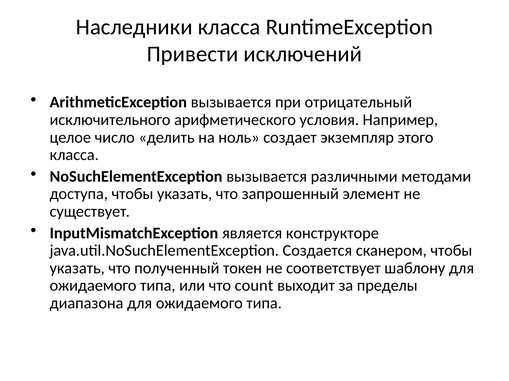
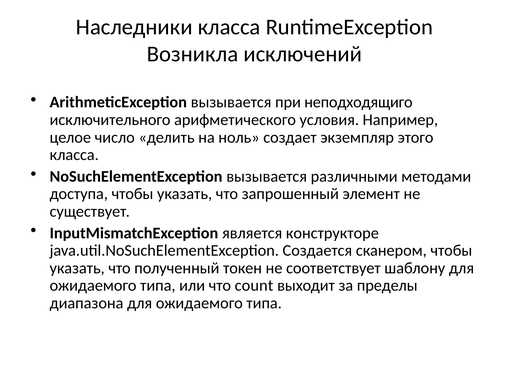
Привести: Привести -> Возникла (193, 54)
отрицательный: отрицательный -> неподходящиго (358, 103)
